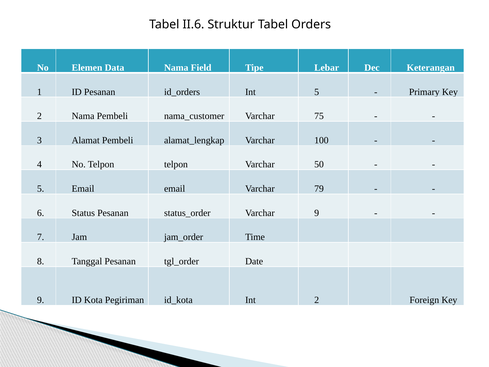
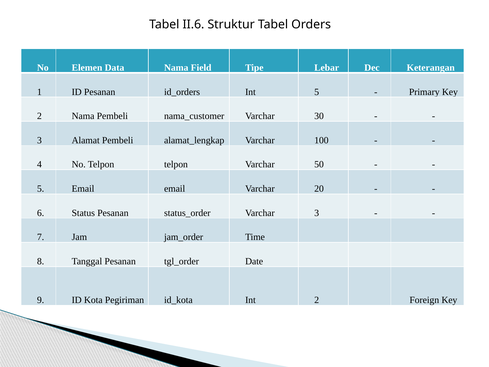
75: 75 -> 30 (319, 116)
79: 79 -> 20 (319, 189)
Varchar 9: 9 -> 3 (317, 213)
